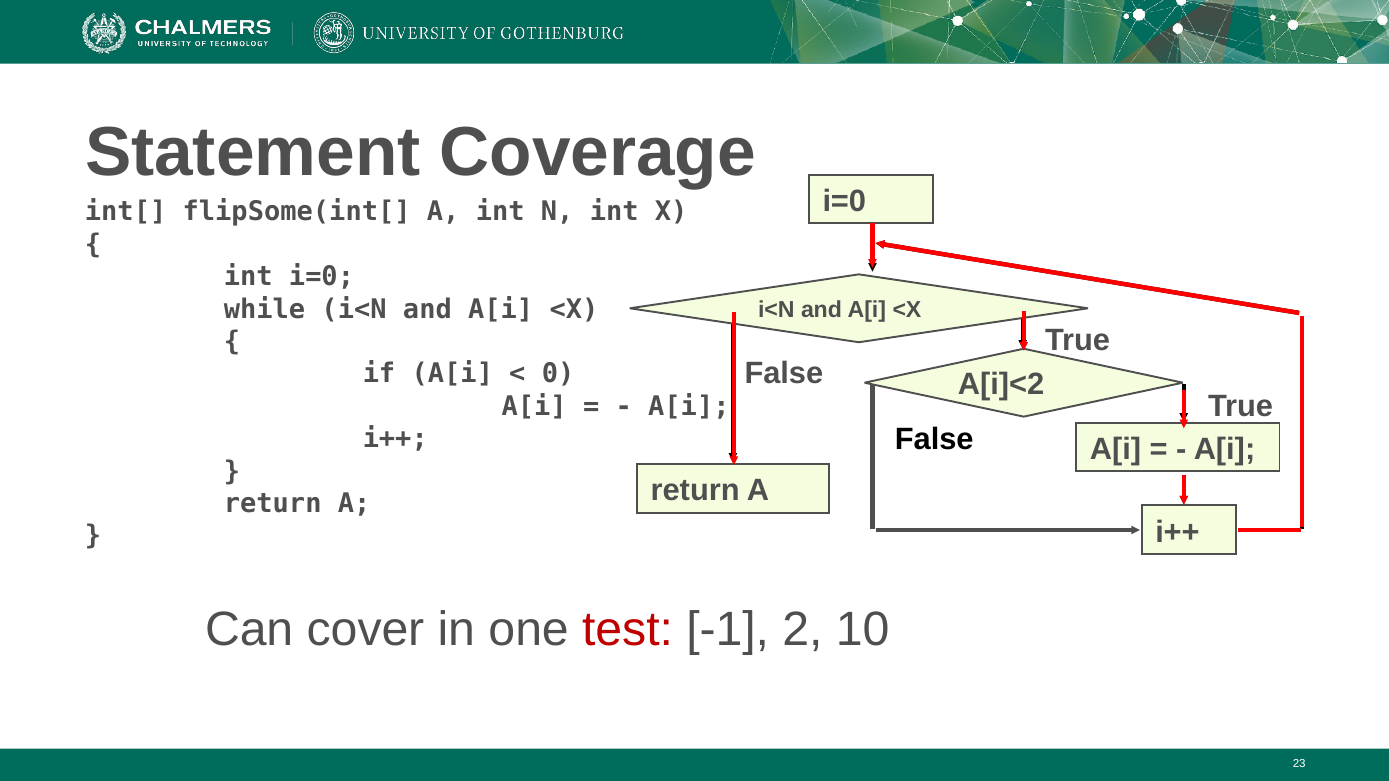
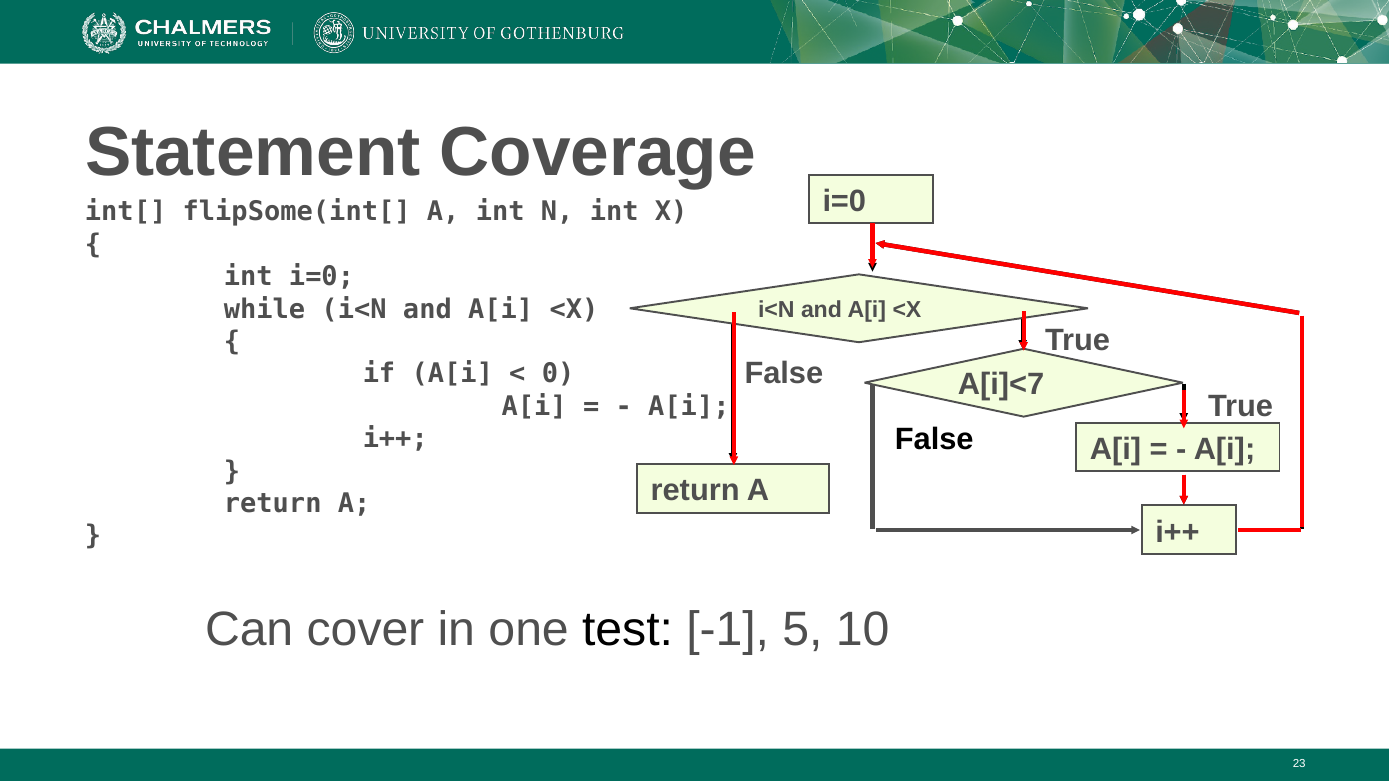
A[i]<2: A[i]<2 -> A[i]<7 (1001, 385)
test colour: red -> black (628, 629)
2: 2 -> 5 (802, 629)
